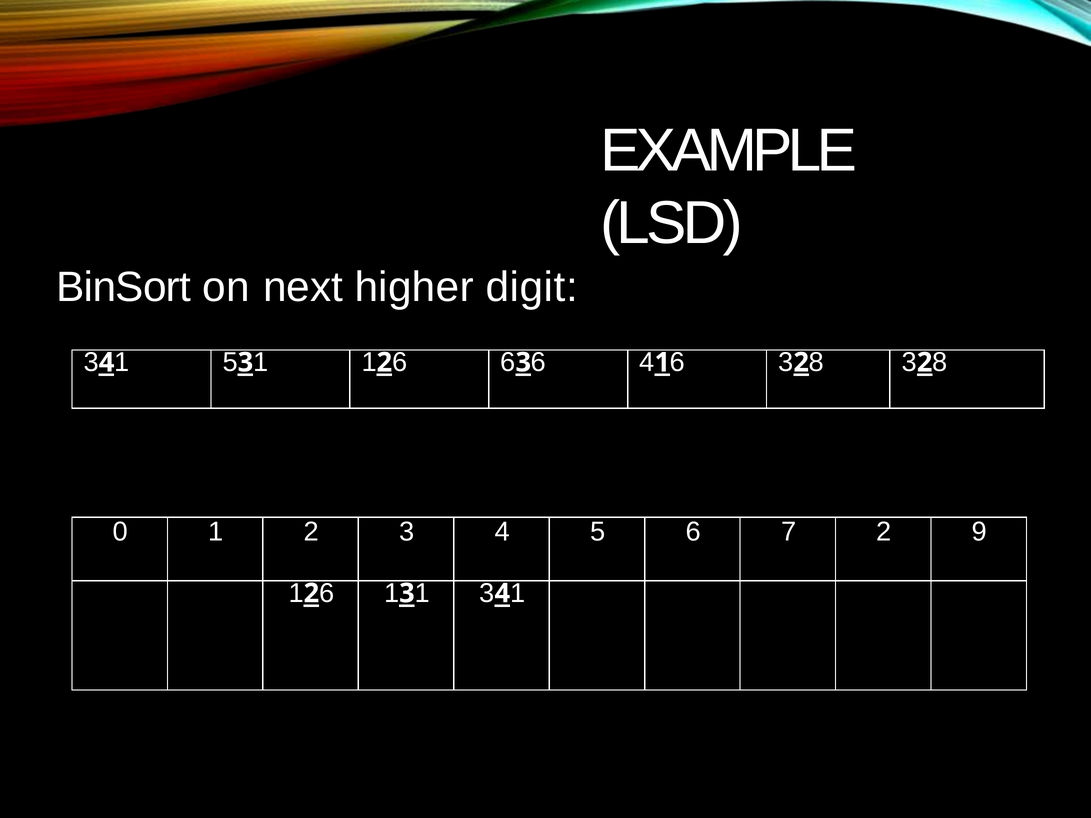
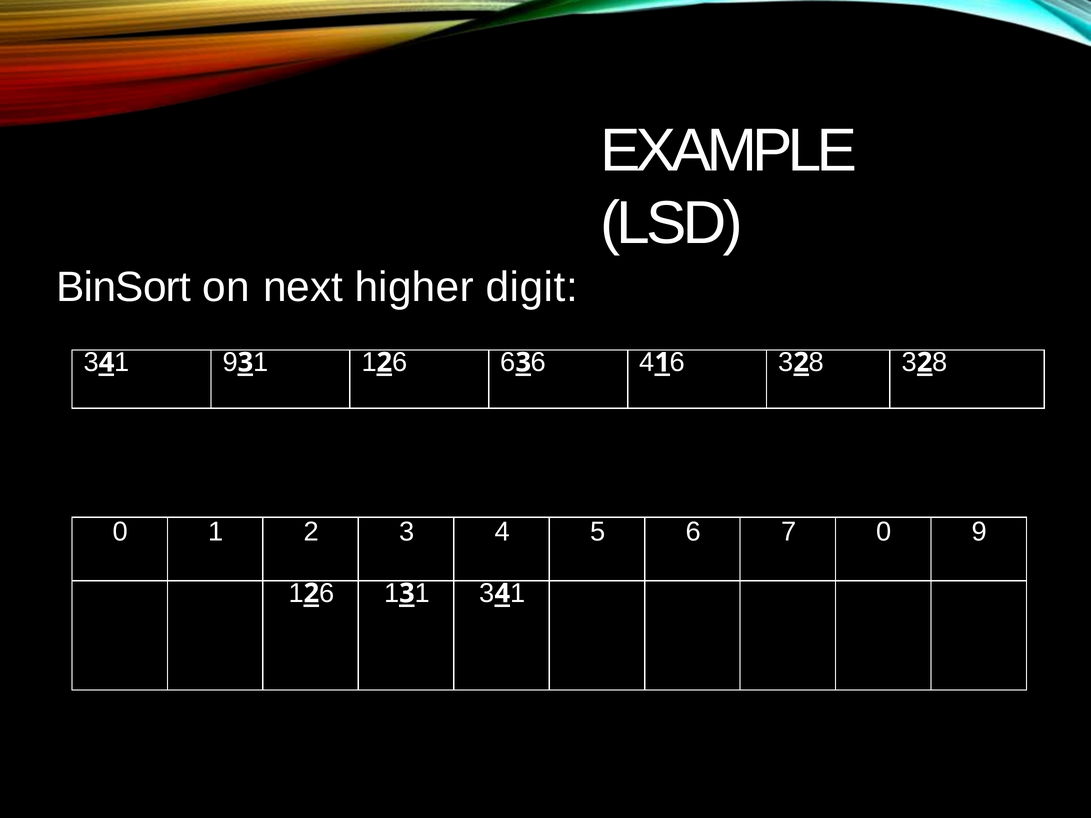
1 5: 5 -> 9 (230, 362)
7 2: 2 -> 0 (884, 532)
